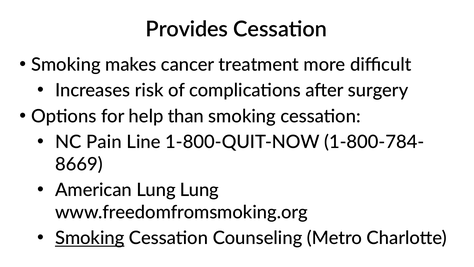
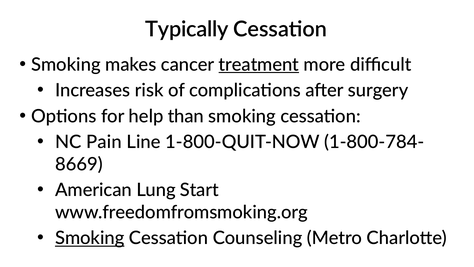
Provides: Provides -> Typically (187, 29)
treatment underline: none -> present (259, 65)
Lung Lung: Lung -> Start (199, 190)
